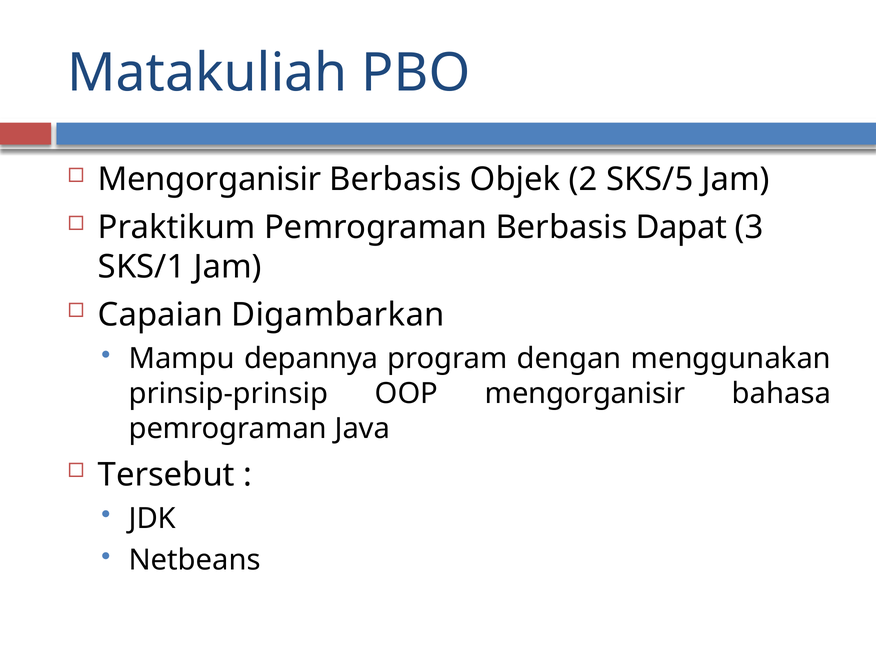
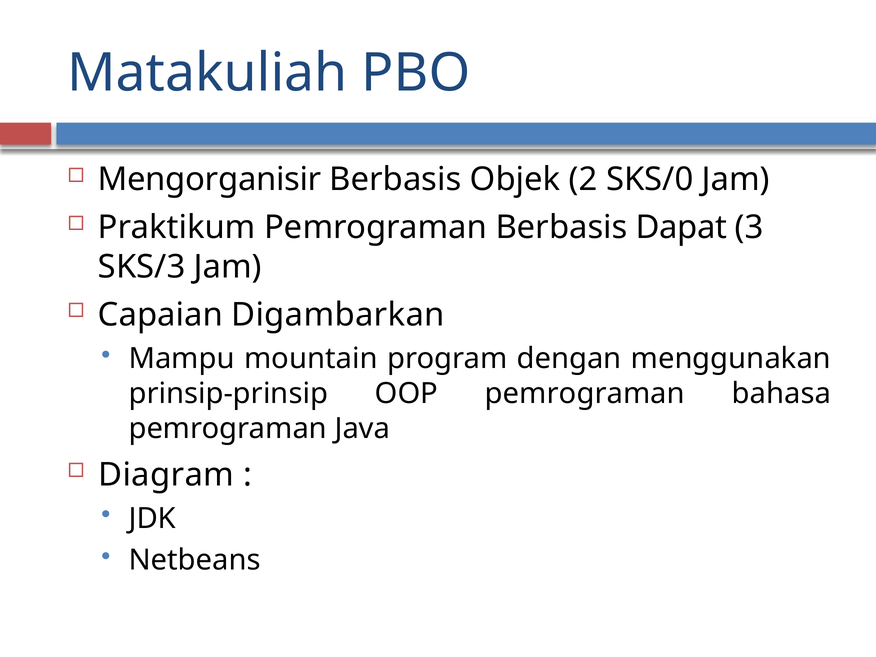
SKS/5: SKS/5 -> SKS/0 (650, 180)
SKS/1: SKS/1 -> SKS/3 (142, 267)
depannya: depannya -> mountain (311, 359)
OOP mengorganisir: mengorganisir -> pemrograman (585, 394)
Tersebut: Tersebut -> Diagram (166, 475)
